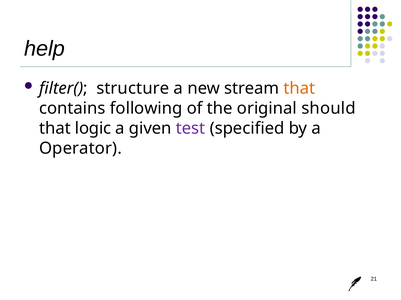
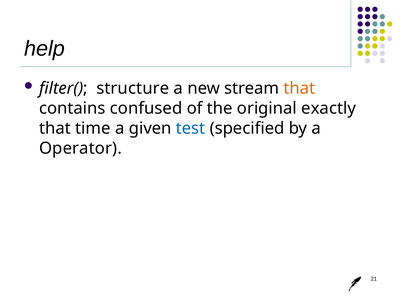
following: following -> confused (146, 109)
should: should -> exactly (329, 109)
logic: logic -> time (93, 129)
test colour: purple -> blue (191, 129)
